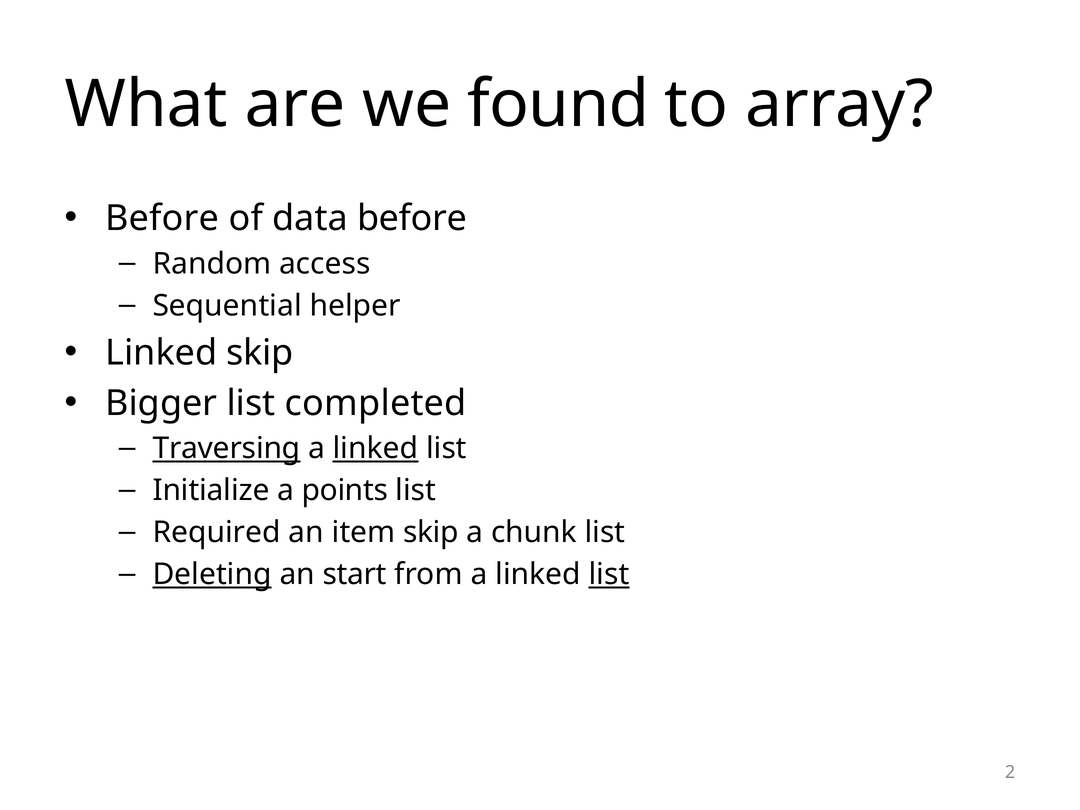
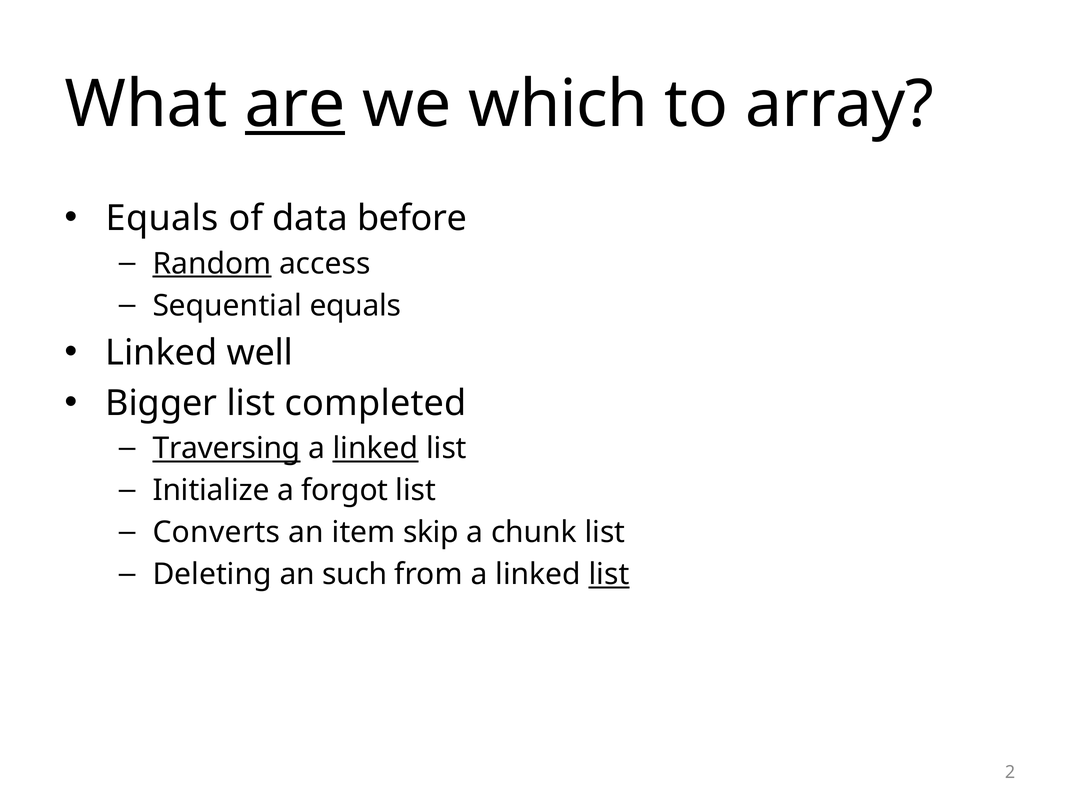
are underline: none -> present (295, 105)
found: found -> which (558, 105)
Before: Before -> Equals (162, 219)
Random underline: none -> present (212, 264)
Sequential helper: helper -> equals (355, 306)
Linked skip: skip -> well (260, 353)
points: points -> forgot (345, 491)
Required: Required -> Converts (216, 533)
Deleting underline: present -> none (212, 575)
start: start -> such (355, 575)
